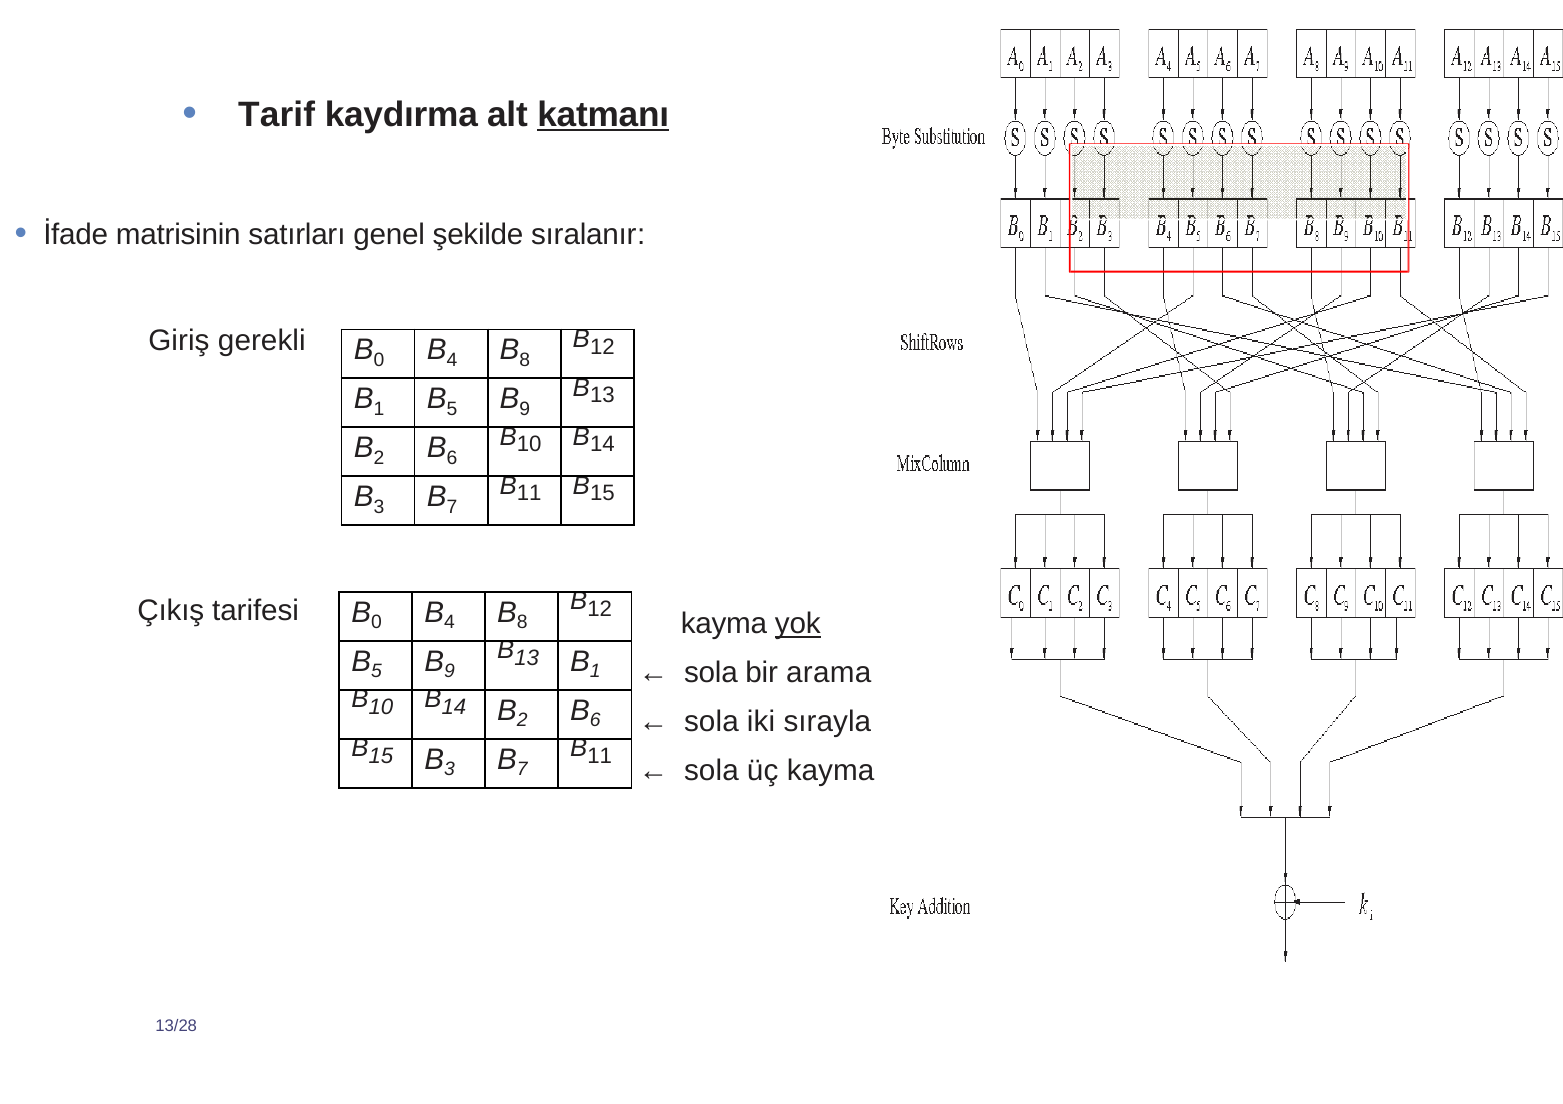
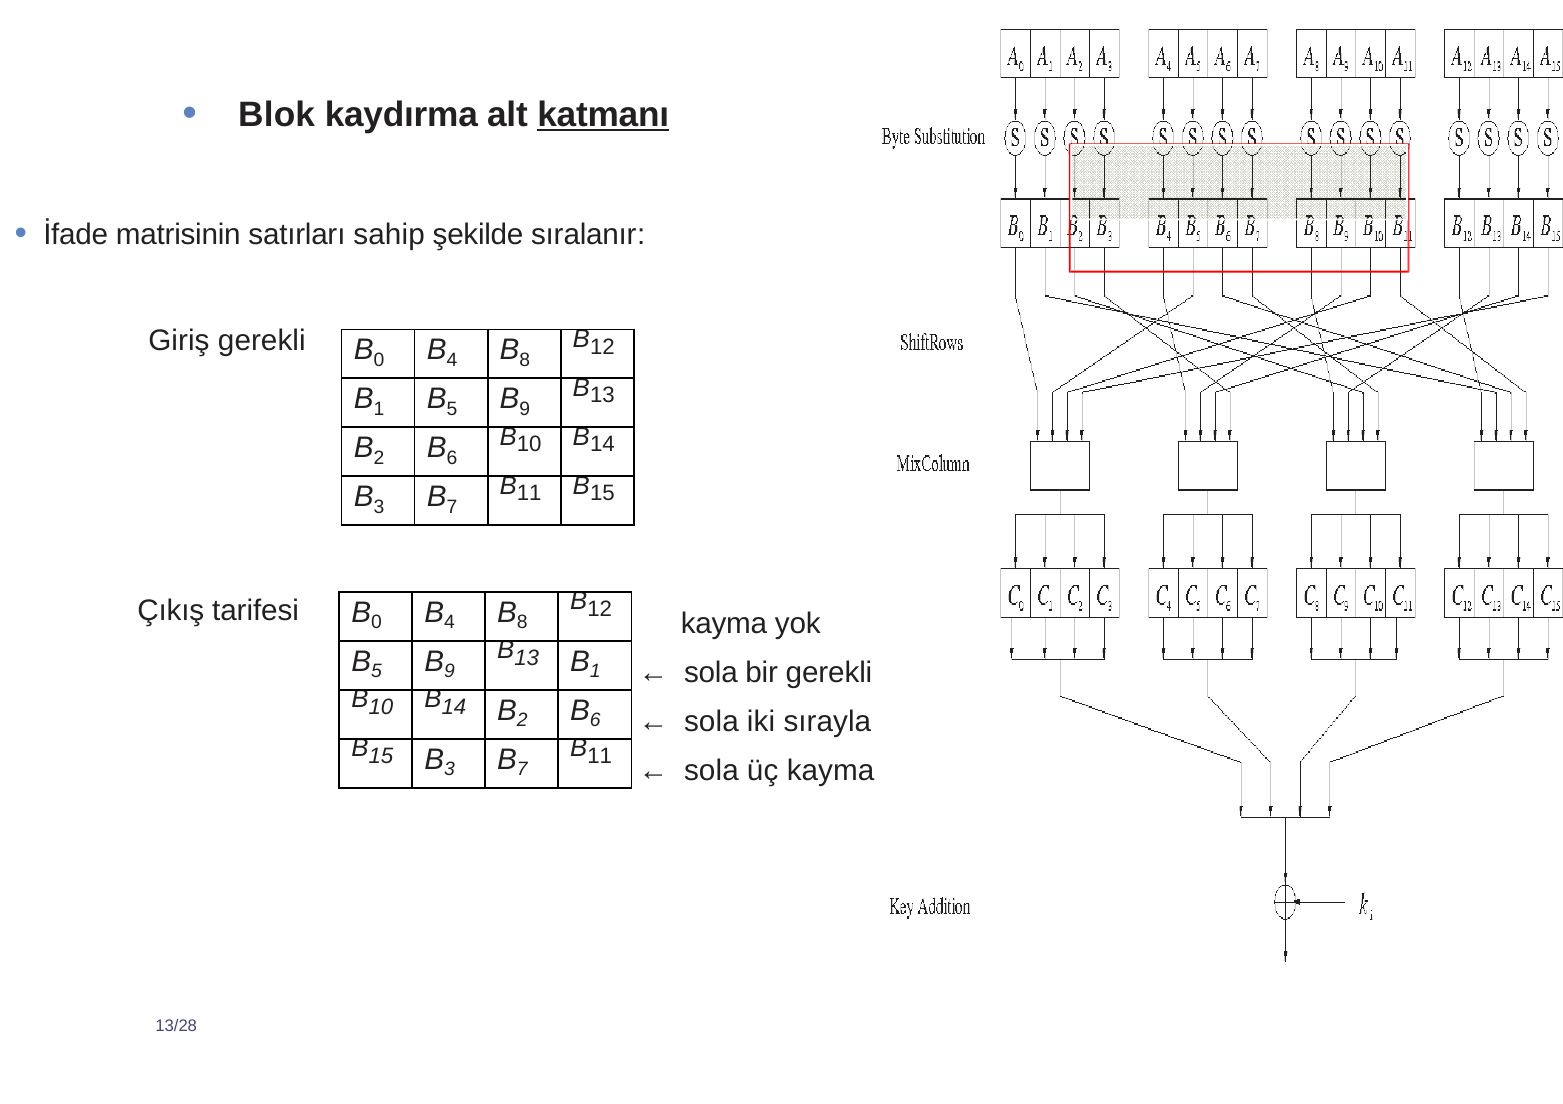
Tarif: Tarif -> Blok (277, 115)
genel: genel -> sahip (389, 235)
yok underline: present -> none (798, 624)
bir arama: arama -> gerekli (829, 673)
